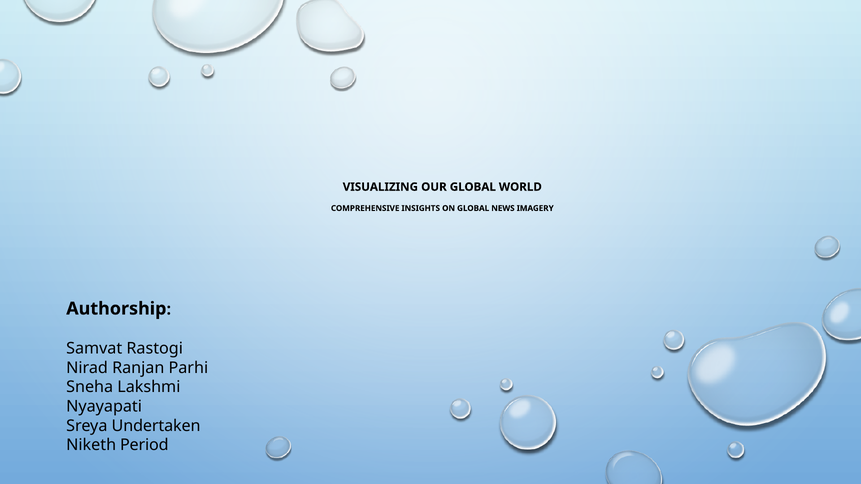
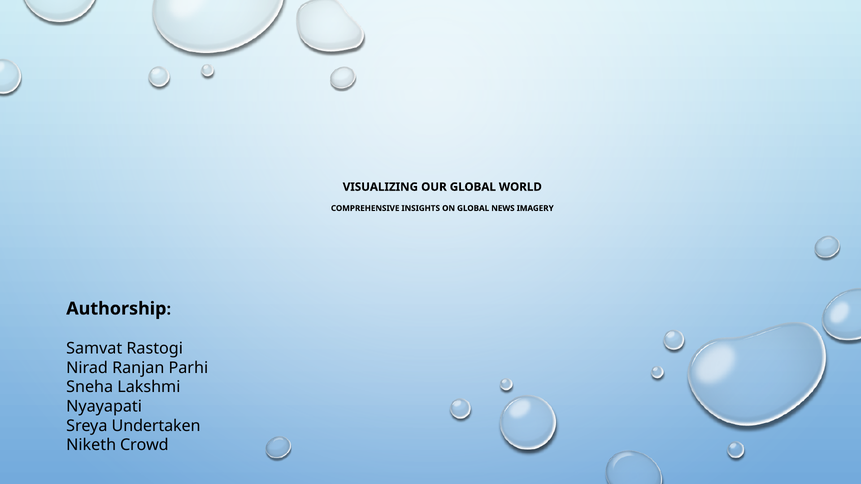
Period: Period -> Crowd (144, 445)
